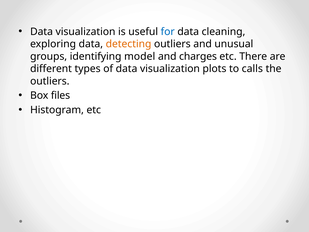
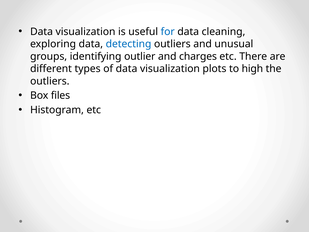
detecting colour: orange -> blue (129, 44)
model: model -> outlier (140, 56)
calls: calls -> high (252, 69)
